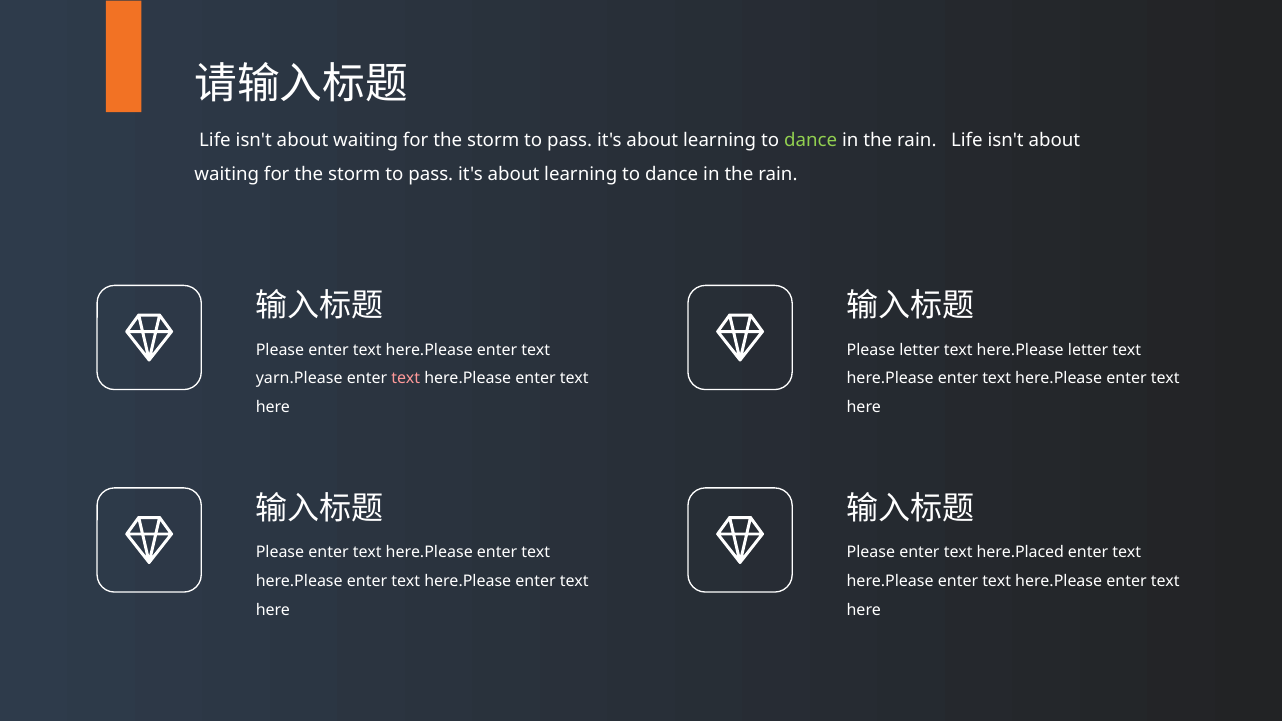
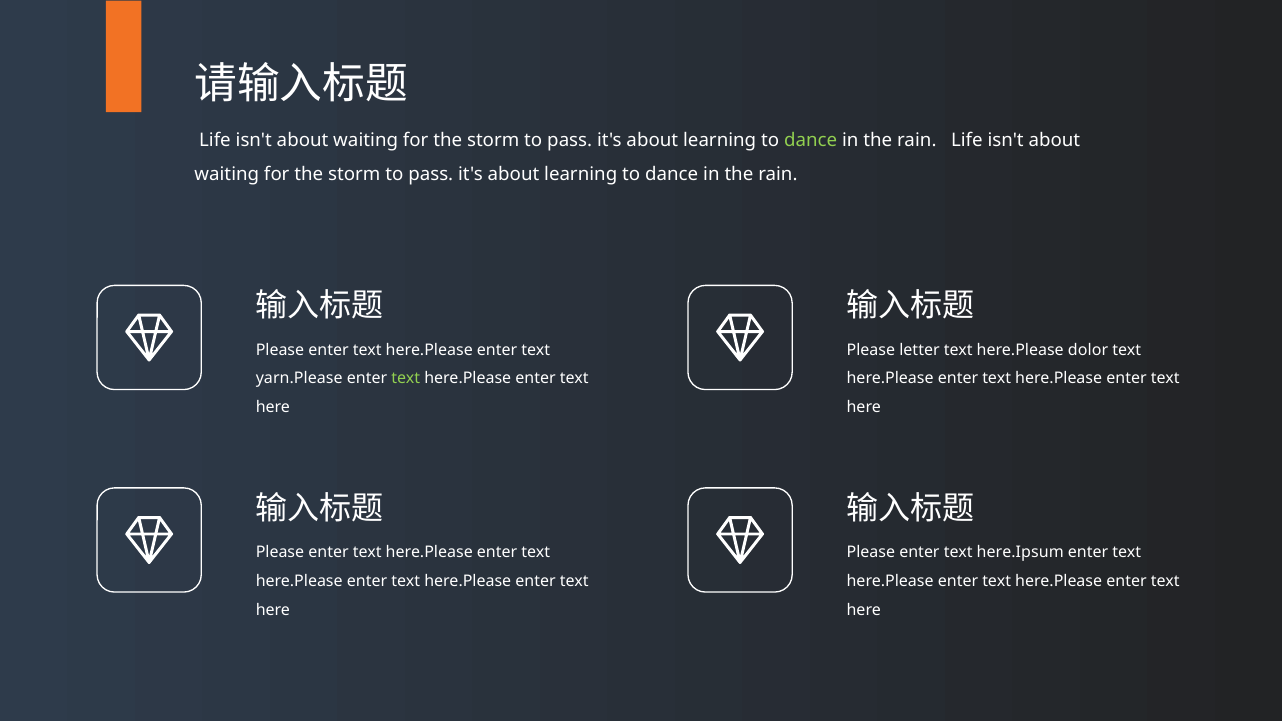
here.Please letter: letter -> dolor (1088, 350)
text colour: pink -> light green (406, 379)
here.Placed: here.Placed -> here.Ipsum (1020, 552)
